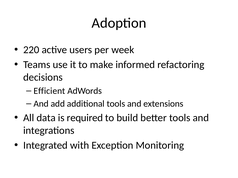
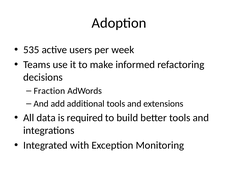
220: 220 -> 535 (31, 50)
Efficient: Efficient -> Fraction (49, 91)
